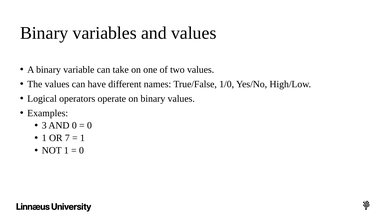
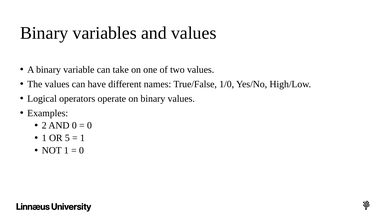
3: 3 -> 2 (44, 125)
7: 7 -> 5 (67, 138)
